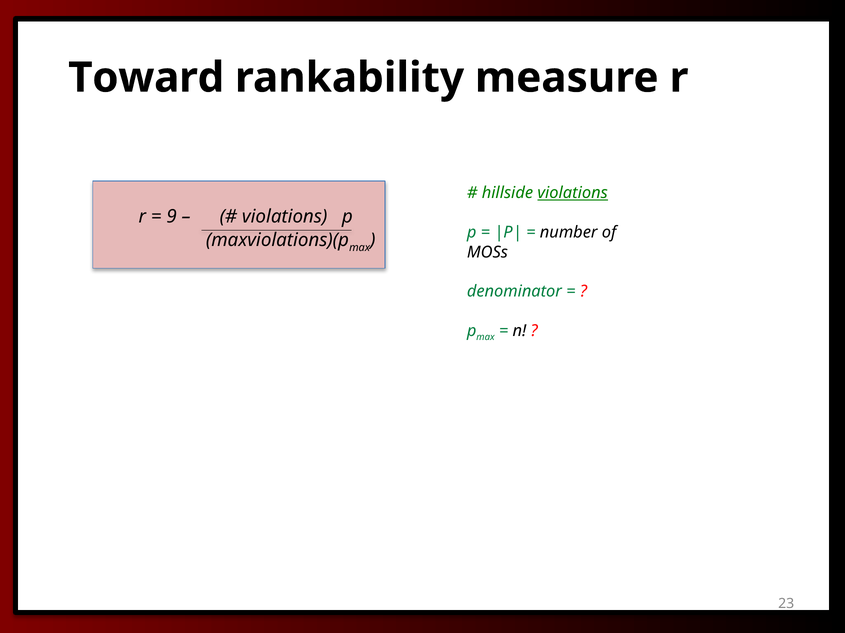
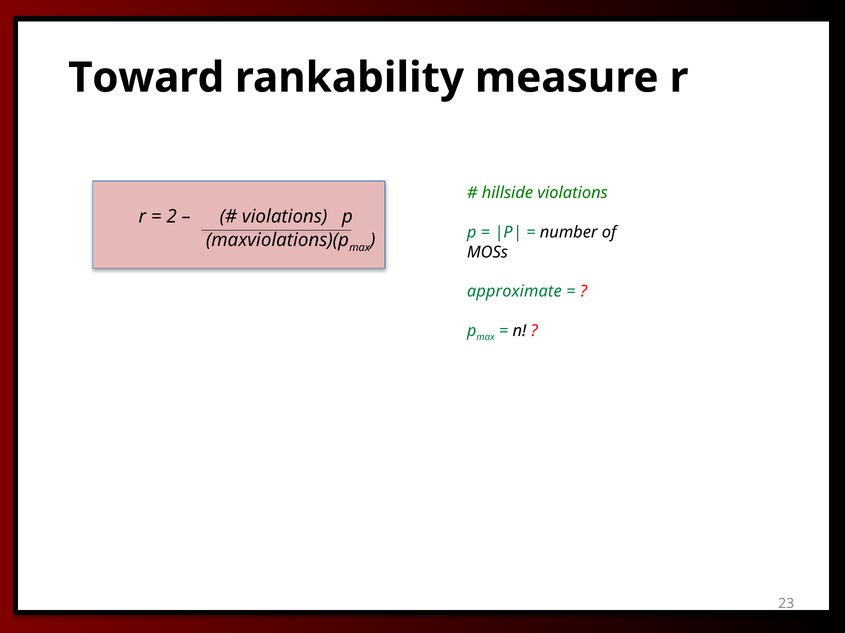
violations underline: present -> none (573, 193)
9: 9 -> 2 (172, 217)
denominator: denominator -> approximate (514, 292)
